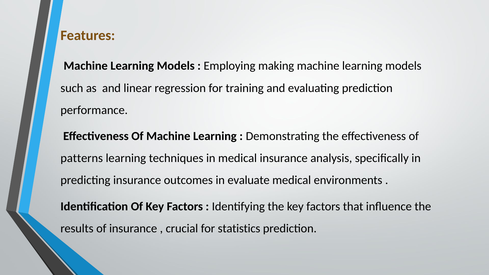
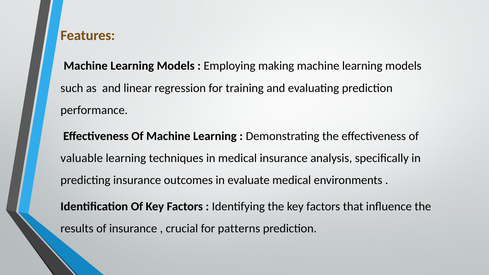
patterns: patterns -> valuable (82, 158)
statistics: statistics -> patterns (239, 228)
